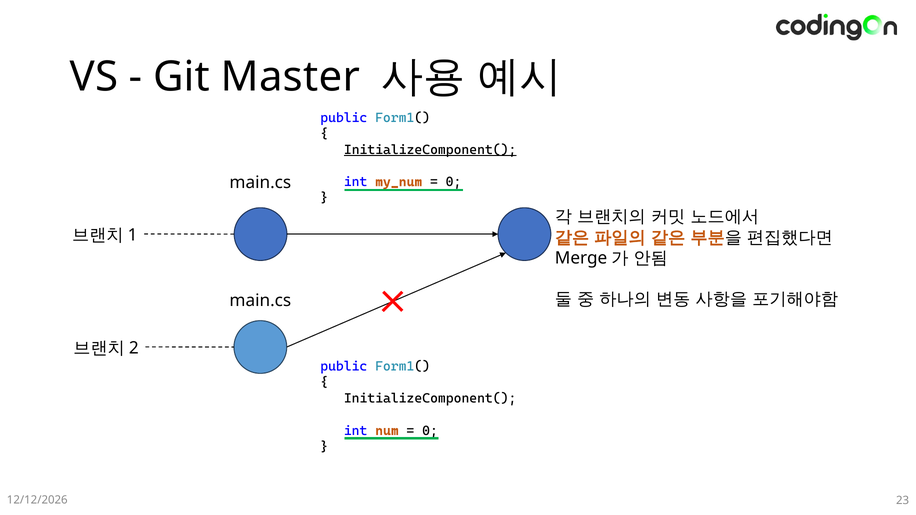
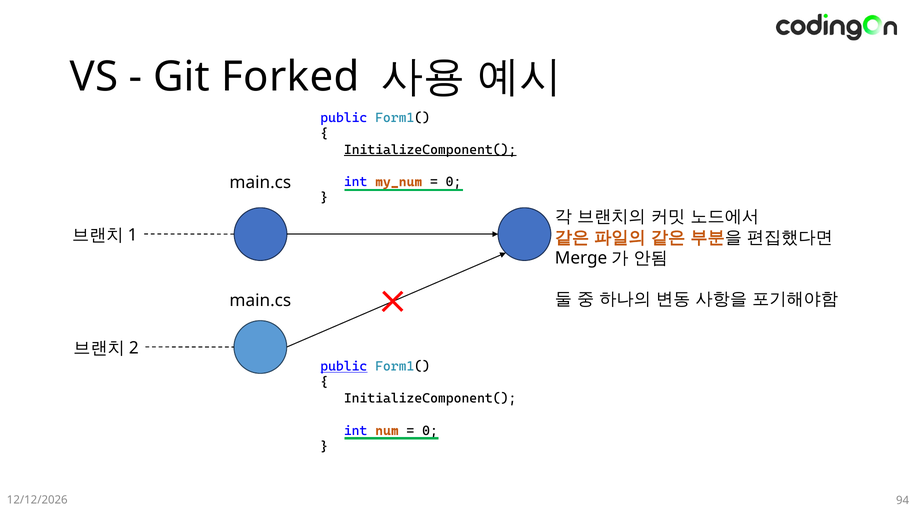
Master: Master -> Forked (290, 77)
public underline: none -> present (344, 367)
23: 23 -> 94 (903, 501)
